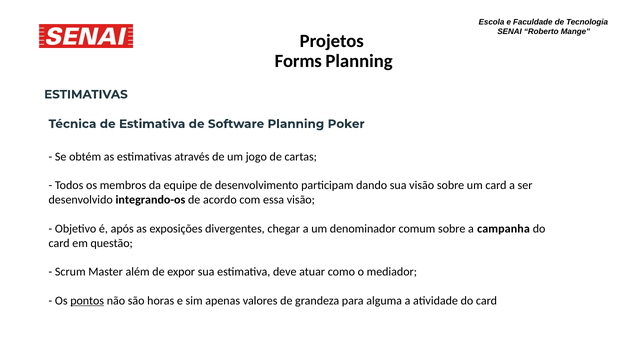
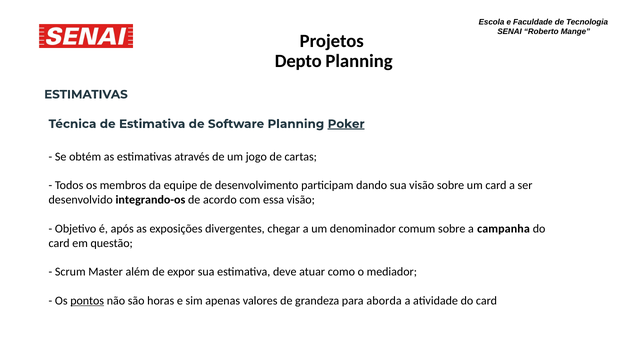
Forms: Forms -> Depto (298, 61)
Poker underline: none -> present (346, 124)
alguma: alguma -> aborda (384, 301)
